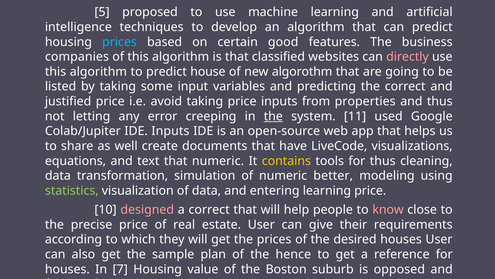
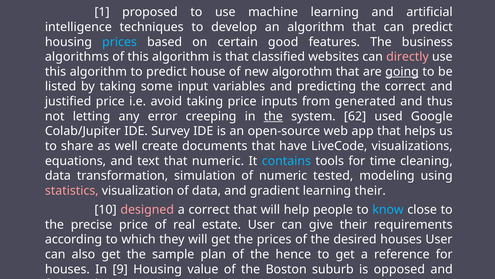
5: 5 -> 1 (102, 12)
companies: companies -> algorithms (77, 57)
going underline: none -> present (402, 72)
properties: properties -> generated (365, 101)
11: 11 -> 62 (355, 116)
IDE Inputs: Inputs -> Survey (171, 131)
contains colour: yellow -> light blue (286, 161)
for thus: thus -> time (383, 161)
better: better -> tested (333, 175)
statistics colour: light green -> pink (72, 190)
entering: entering -> gradient (275, 190)
learning price: price -> their (370, 190)
know colour: pink -> light blue (388, 209)
7: 7 -> 9 (120, 269)
